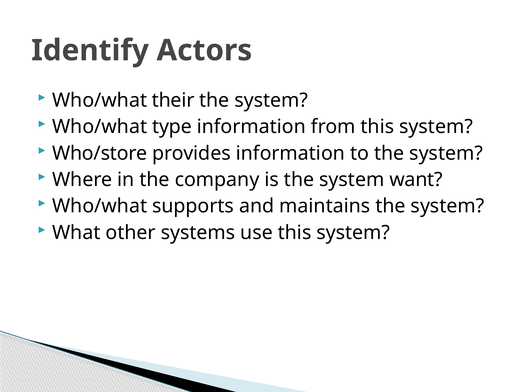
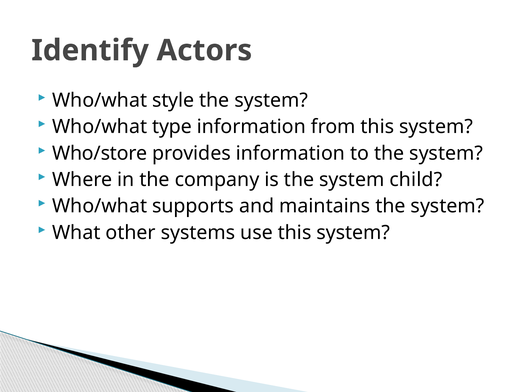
their: their -> style (173, 100)
want: want -> child (416, 179)
